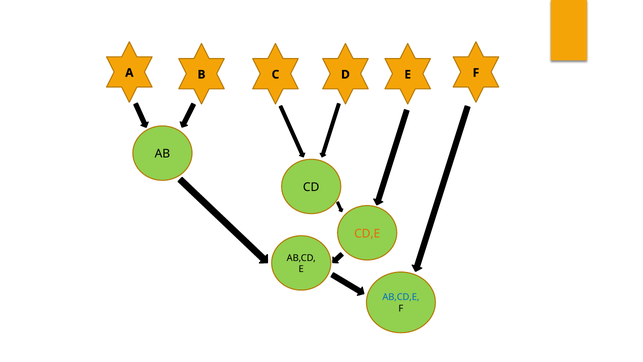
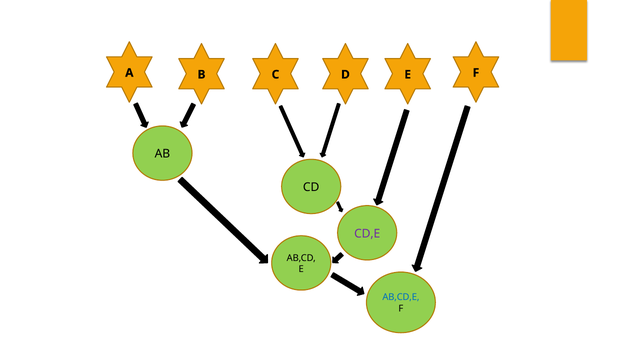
CD,E colour: orange -> purple (367, 233)
